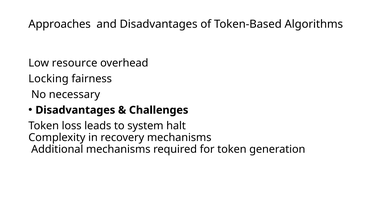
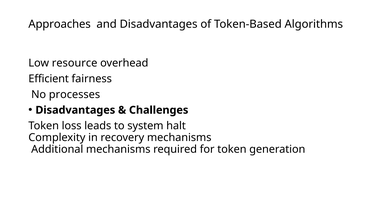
Locking: Locking -> Efficient (49, 79)
necessary: necessary -> processes (74, 94)
